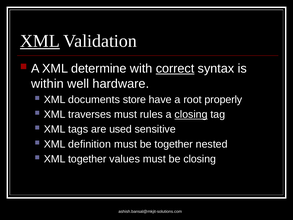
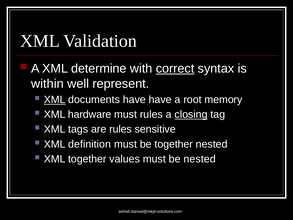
XML underline: present -> none (40, 41)
hardware: hardware -> represent (121, 84)
XML underline: none -> present (55, 100)
documents store: store -> have (134, 100)
properly: properly -> memory (223, 100)
traverses: traverses -> hardware (90, 114)
are used: used -> rules (121, 129)
be closing: closing -> nested (200, 159)
